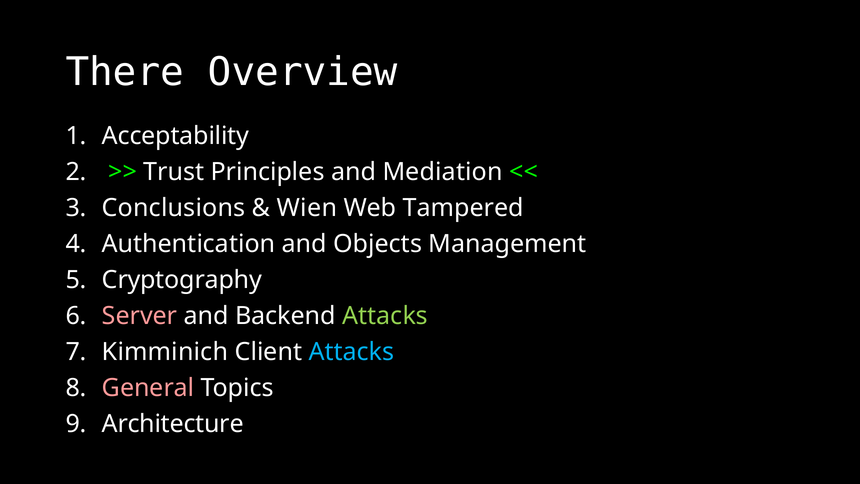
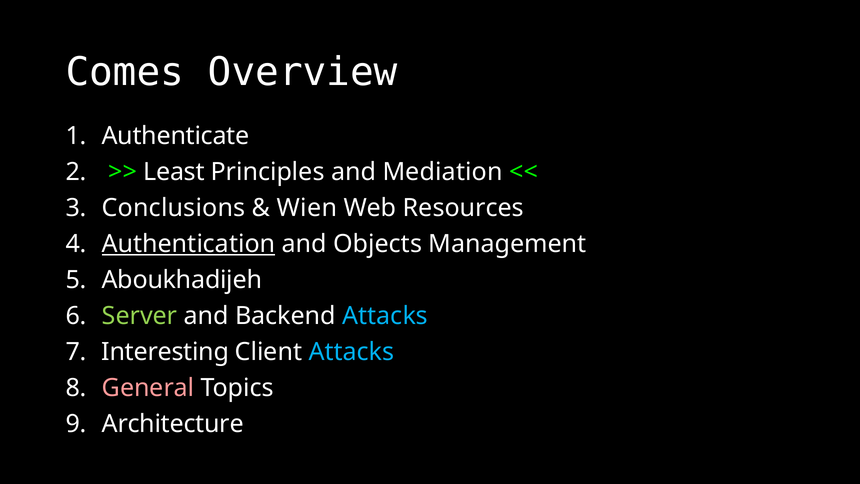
There: There -> Comes (125, 72)
Acceptability: Acceptability -> Authenticate (175, 136)
Trust: Trust -> Least (174, 172)
Tampered: Tampered -> Resources (463, 208)
Authentication underline: none -> present (189, 244)
Cryptography: Cryptography -> Aboukhadijeh (182, 280)
Server colour: pink -> light green (140, 316)
Attacks colour: light green -> light blue (385, 316)
Kimminich: Kimminich -> Interesting (165, 352)
